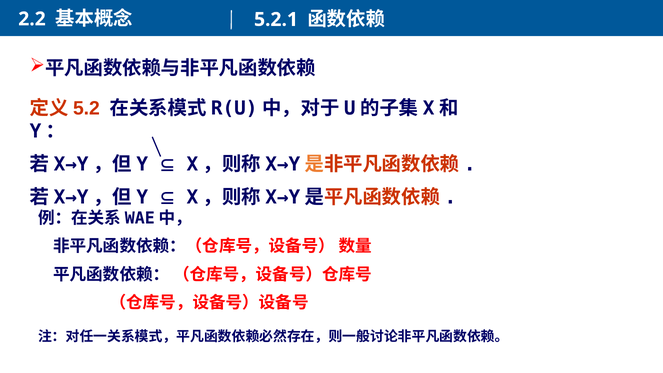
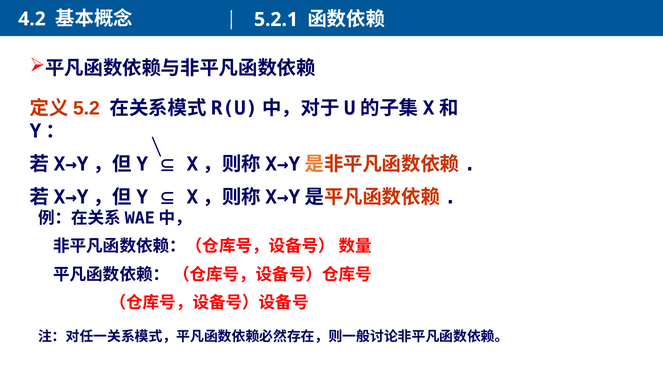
2.2: 2.2 -> 4.2 (32, 19)
